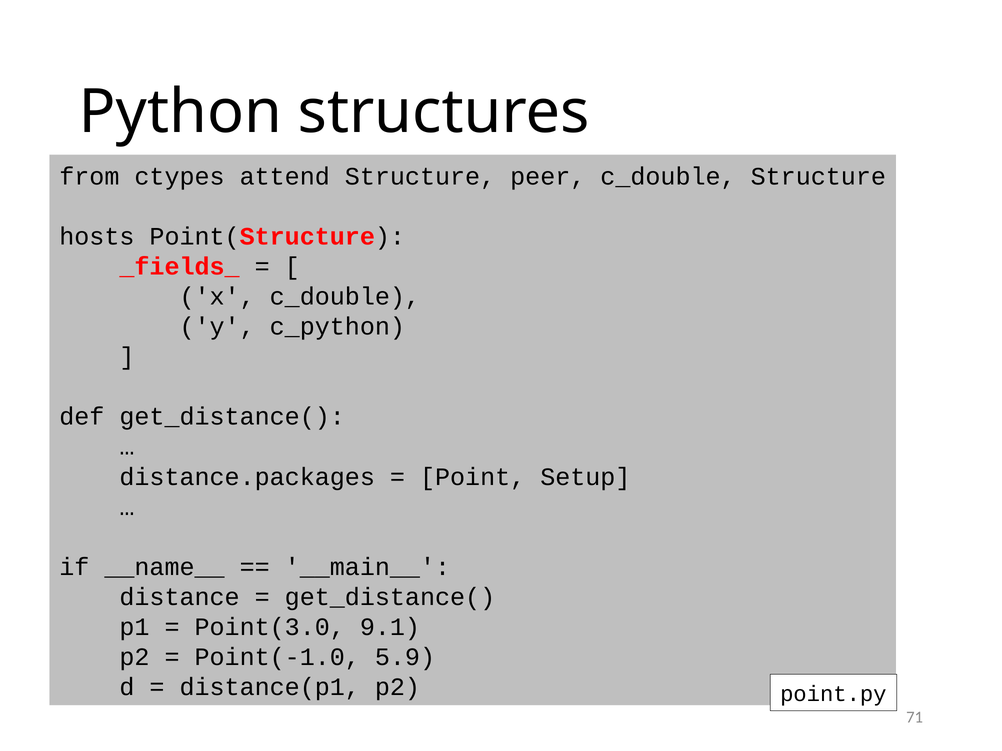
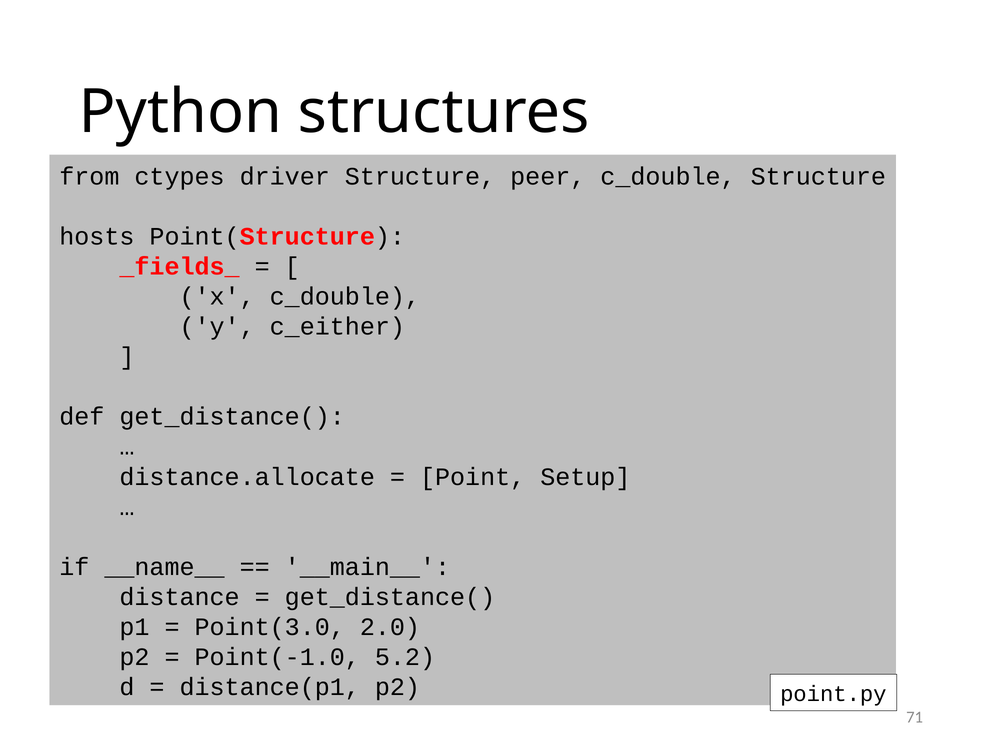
attend: attend -> driver (285, 176)
c_python: c_python -> c_either (337, 327)
distance.packages: distance.packages -> distance.allocate (247, 477)
9.1: 9.1 -> 2.0 (390, 627)
5.9: 5.9 -> 5.2 (405, 657)
